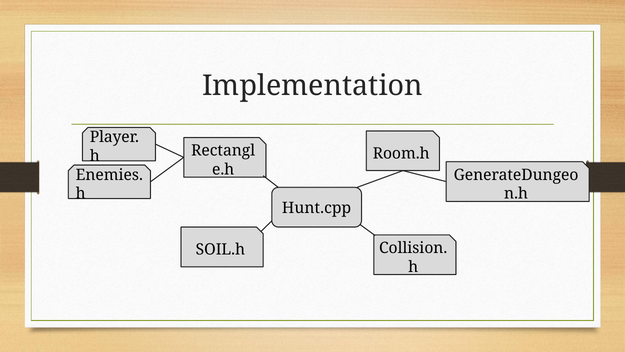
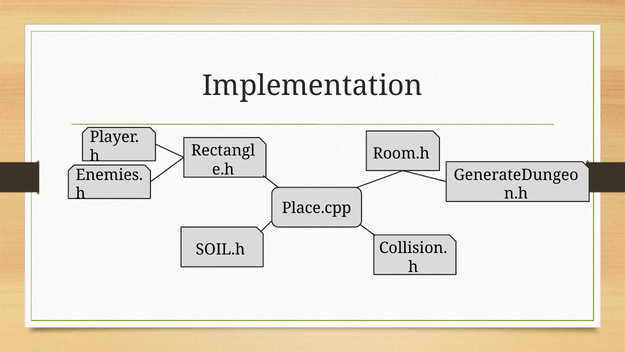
Hunt.cpp: Hunt.cpp -> Place.cpp (317, 208)
